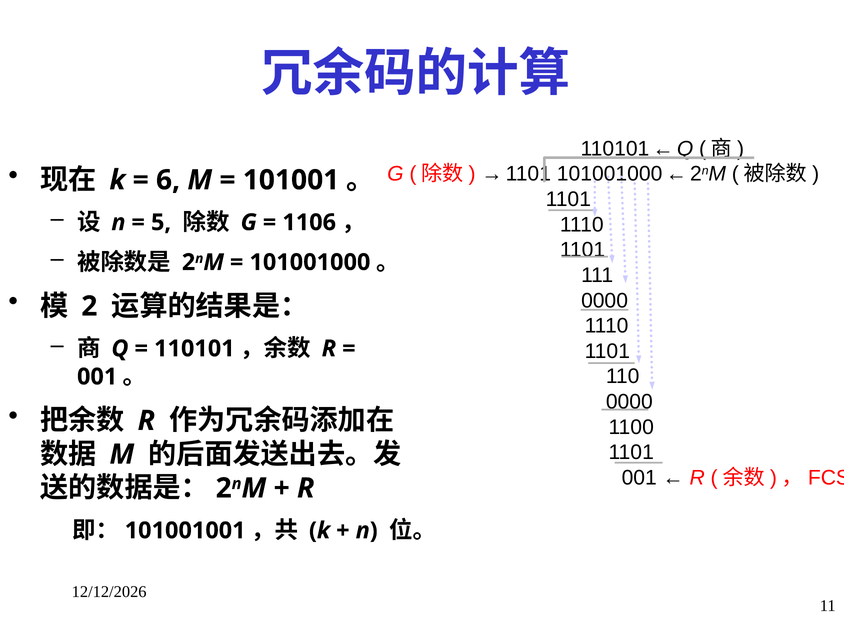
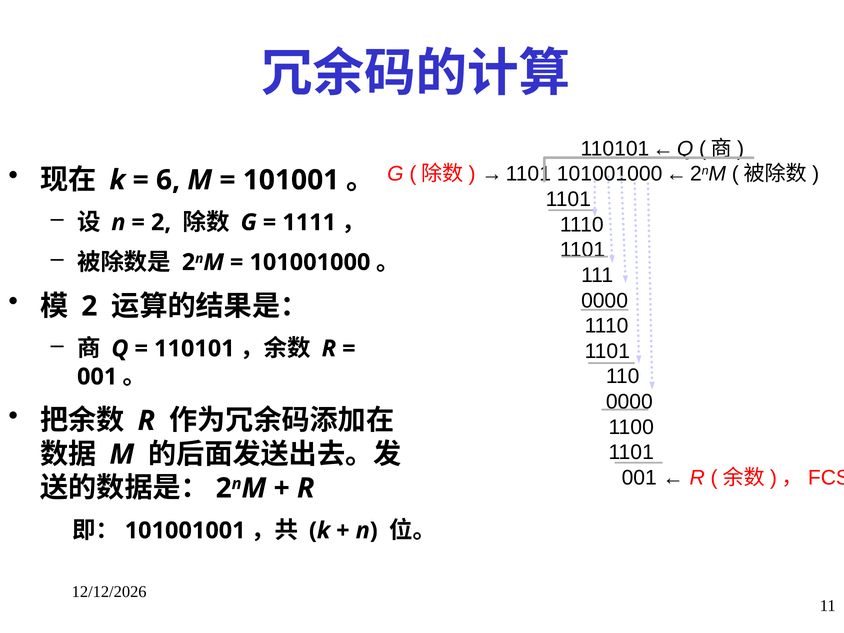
5: 5 -> 2 (161, 222)
1106: 1106 -> 1111 (309, 222)
